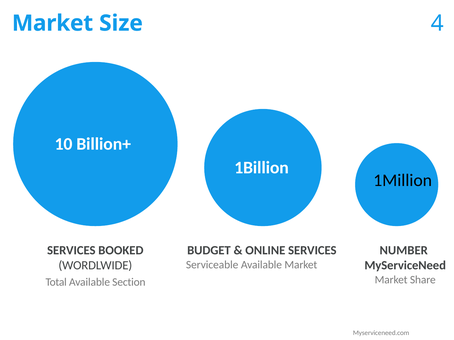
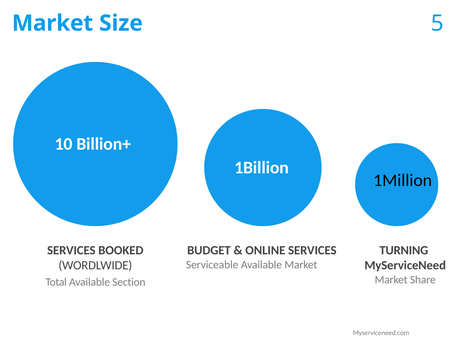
4: 4 -> 5 (437, 23)
NUMBER: NUMBER -> TURNING (404, 251)
